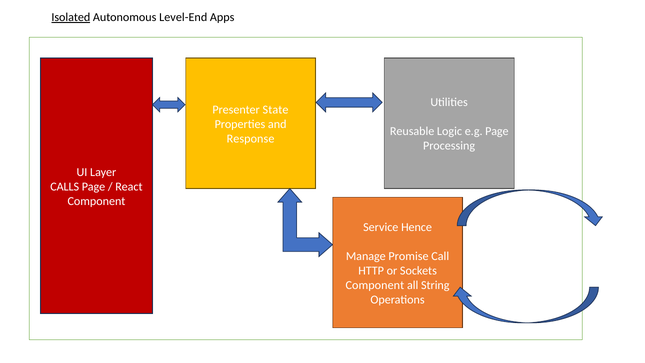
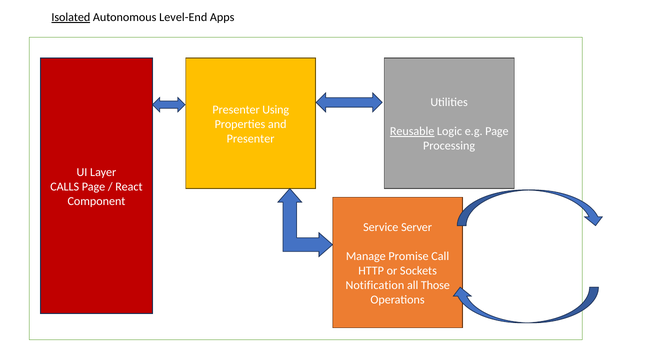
State: State -> Using (276, 109)
Reusable underline: none -> present (412, 131)
Response: Response -> Presenter (251, 139)
Hence: Hence -> Server (417, 227)
Component: Component -> Notification (375, 285)
String: String -> Those (435, 285)
